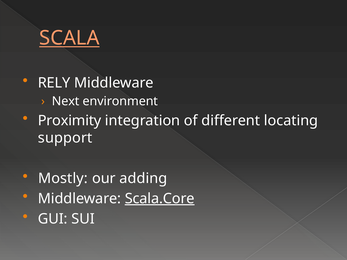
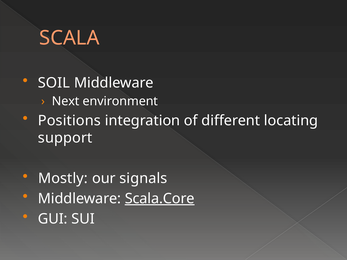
SCALA underline: present -> none (69, 38)
RELY: RELY -> SOIL (54, 83)
Proximity: Proximity -> Positions (69, 121)
adding: adding -> signals (143, 178)
